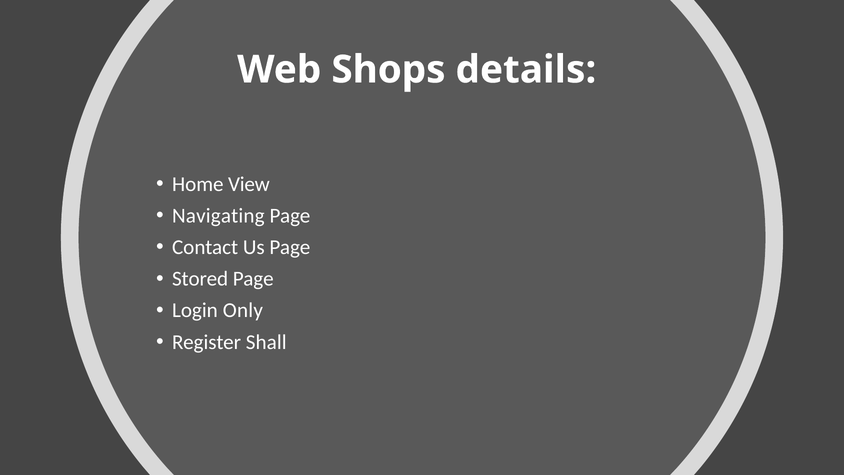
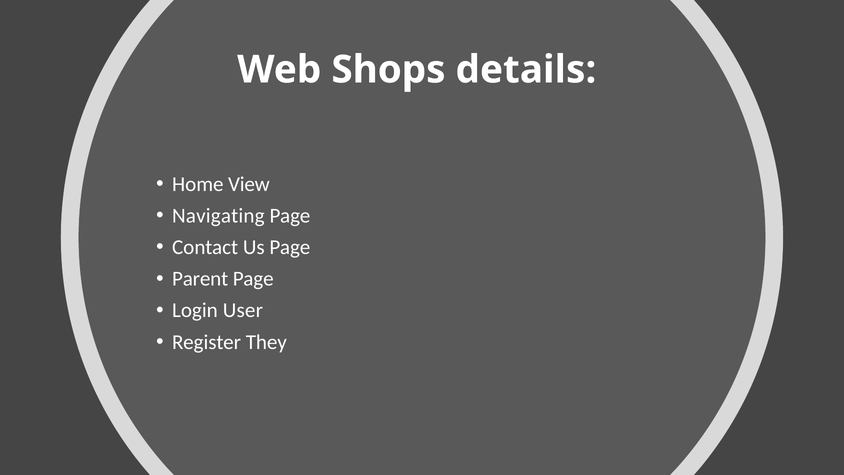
Stored: Stored -> Parent (200, 279)
Only: Only -> User (243, 310)
Shall: Shall -> They (266, 342)
